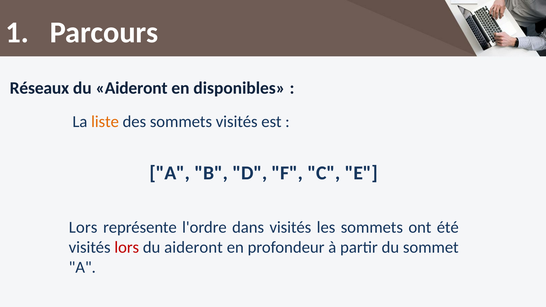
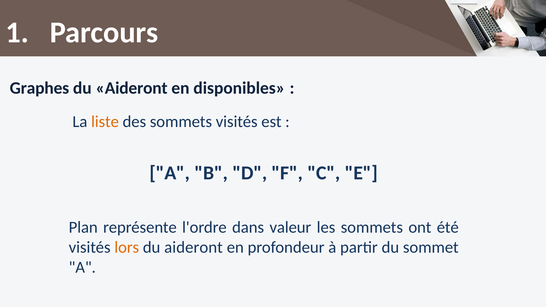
Réseaux: Réseaux -> Graphes (39, 88)
Lors: Lors -> Plan (83, 227)
dans visités: visités -> valeur (290, 227)
lors colour: red -> orange (127, 247)
